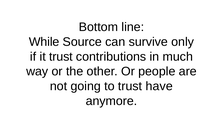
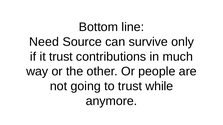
While: While -> Need (44, 42)
have: have -> while (159, 87)
